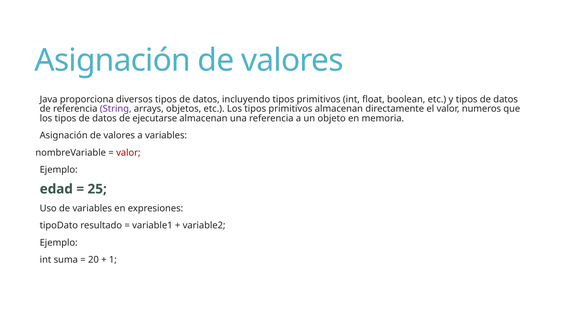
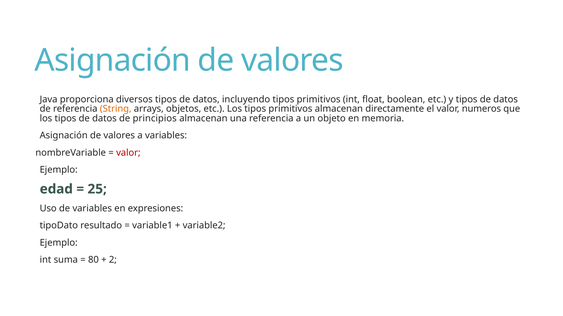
String colour: purple -> orange (116, 109)
ejecutarse: ejecutarse -> principios (155, 119)
20: 20 -> 80 (93, 260)
1: 1 -> 2 (113, 260)
